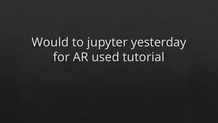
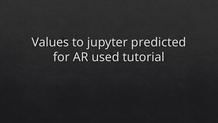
Would: Would -> Values (50, 42)
yesterday: yesterday -> predicted (159, 42)
